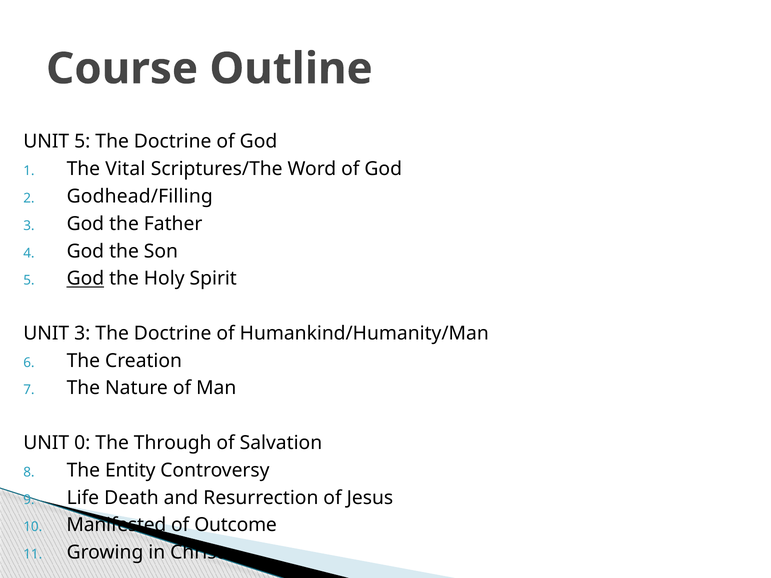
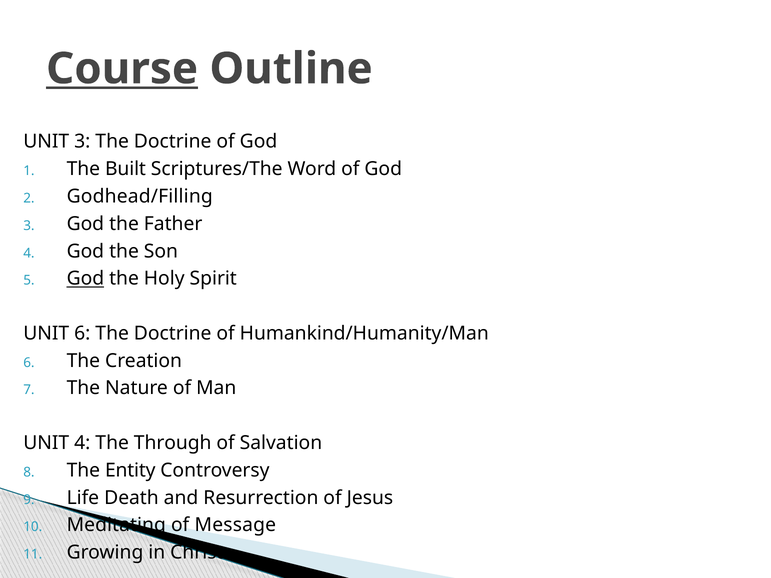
Course underline: none -> present (122, 69)
UNIT 5: 5 -> 3 (82, 142)
Vital: Vital -> Built (126, 169)
UNIT 3: 3 -> 6 (82, 333)
UNIT 0: 0 -> 4 (82, 443)
Manifested: Manifested -> Meditating (116, 525)
Outcome: Outcome -> Message (235, 525)
